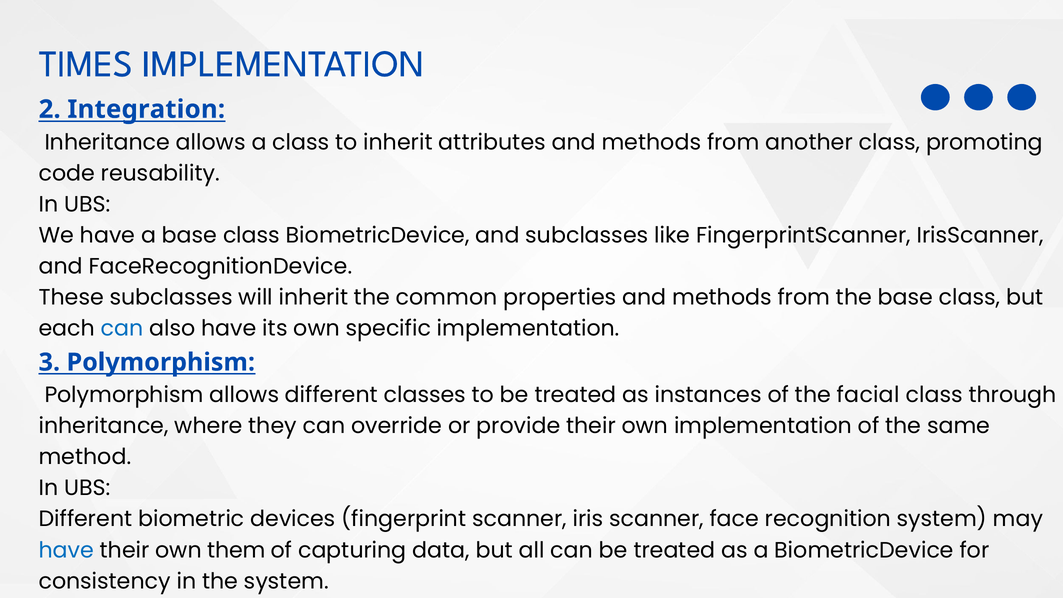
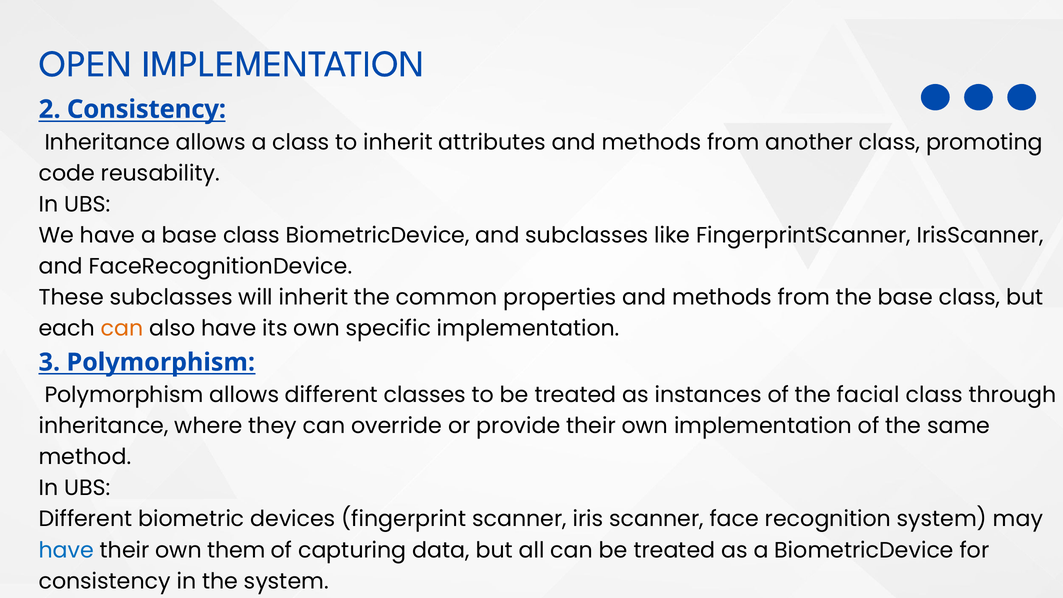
TIMES: TIMES -> OPEN (85, 64)
2 Integration: Integration -> Consistency (146, 109)
can colour: blue -> orange (122, 329)
